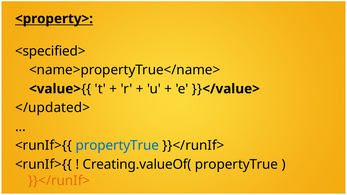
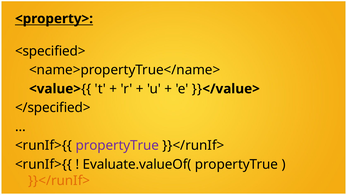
</updated>: </updated> -> </specified> (53, 108)
propertyTrue colour: blue -> purple (117, 146)
Creating.valueOf(: Creating.valueOf( -> Evaluate.valueOf( (137, 165)
